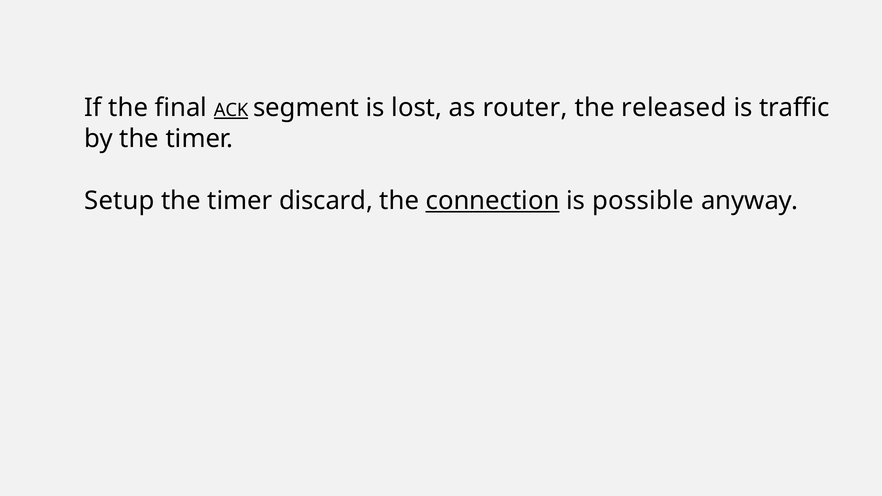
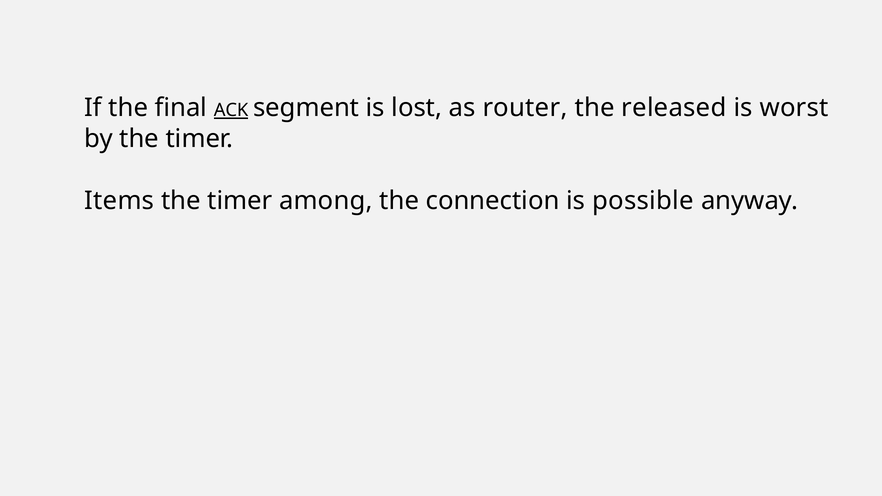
traffic: traffic -> worst (794, 108)
Setup: Setup -> Items (119, 201)
discard: discard -> among (326, 201)
connection underline: present -> none (493, 201)
